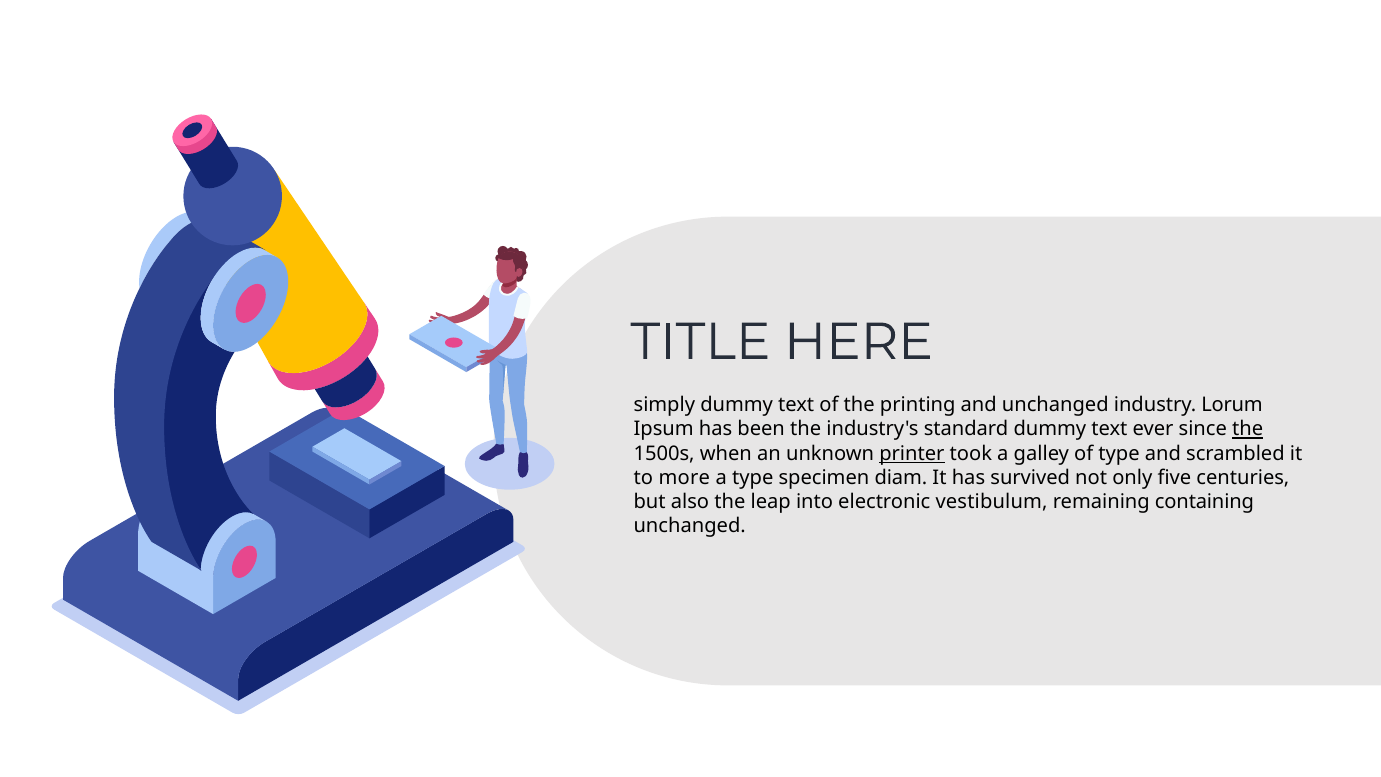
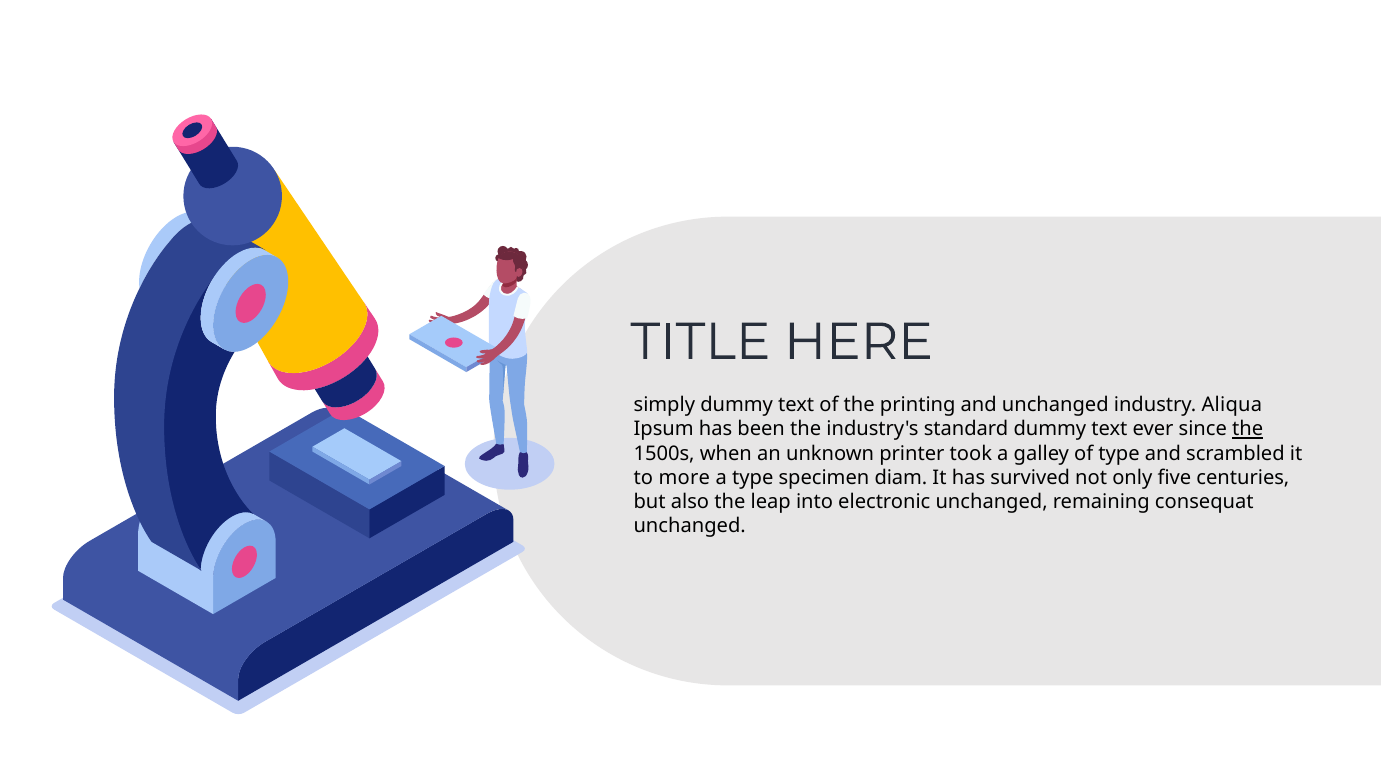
Lorum: Lorum -> Aliqua (1232, 405)
printer underline: present -> none (912, 453)
electronic vestibulum: vestibulum -> unchanged (992, 502)
containing: containing -> consequat (1204, 502)
